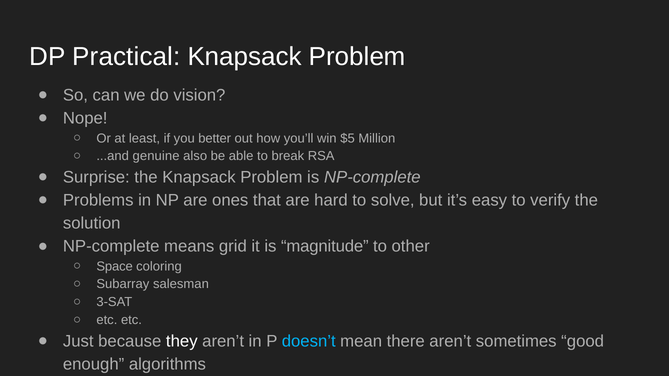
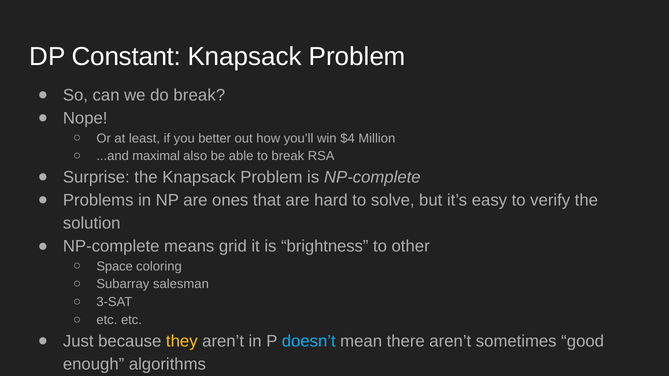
Practical: Practical -> Constant (127, 57)
do vision: vision -> break (199, 95)
$5: $5 -> $4 (348, 138)
genuine: genuine -> maximal (156, 156)
magnitude: magnitude -> brightness (325, 247)
they colour: white -> yellow (182, 341)
